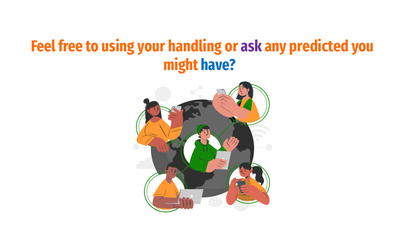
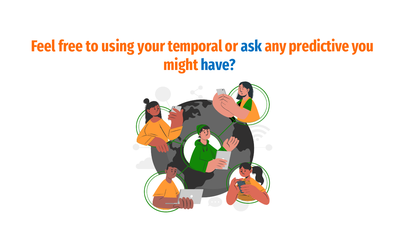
handling: handling -> temporal (195, 46)
ask colour: purple -> blue (251, 46)
predicted: predicted -> predictive (319, 46)
